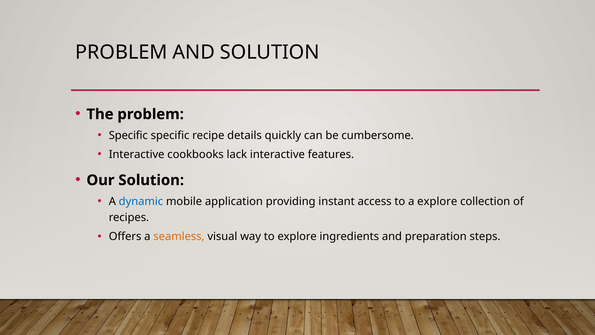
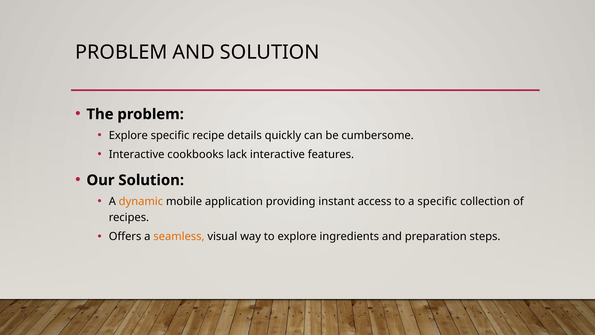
Specific: Specific -> Explore (128, 135)
dynamic colour: blue -> orange (141, 201)
a explore: explore -> specific (437, 201)
